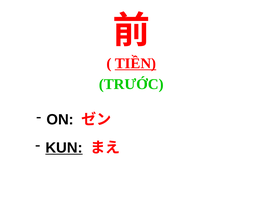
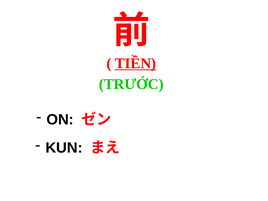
KUN underline: present -> none (64, 148)
